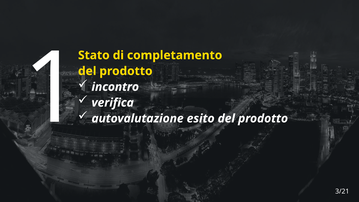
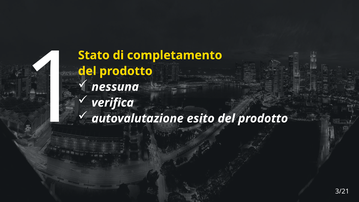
incontro: incontro -> nessuna (115, 87)
